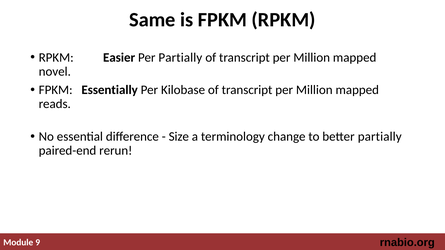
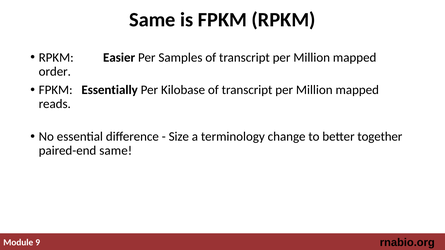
Per Partially: Partially -> Samples (180, 58)
novel: novel -> order (55, 72)
better partially: partially -> together (380, 137)
paired-end rerun: rerun -> same (116, 151)
